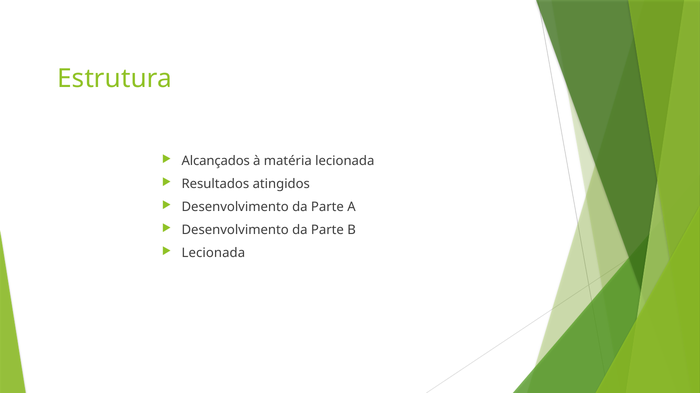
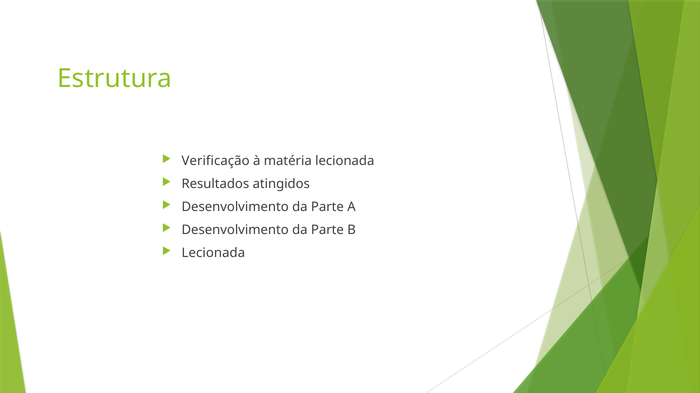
Alcançados: Alcançados -> Verificação (216, 161)
